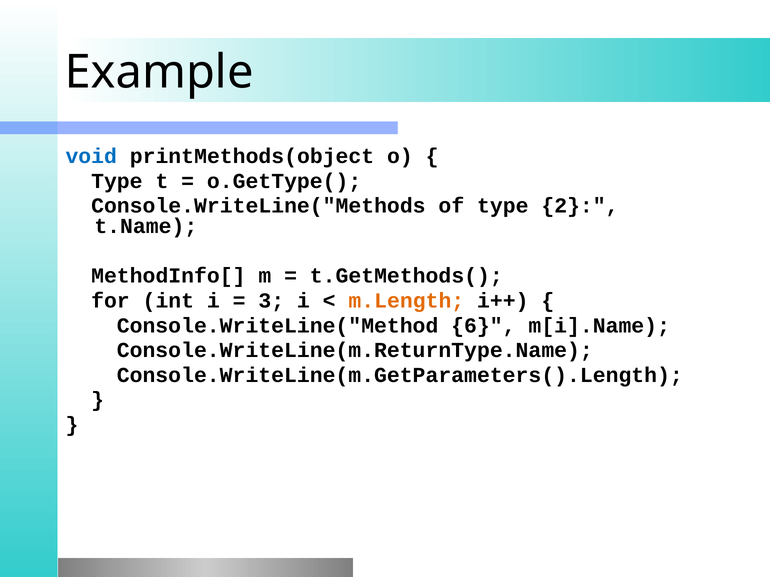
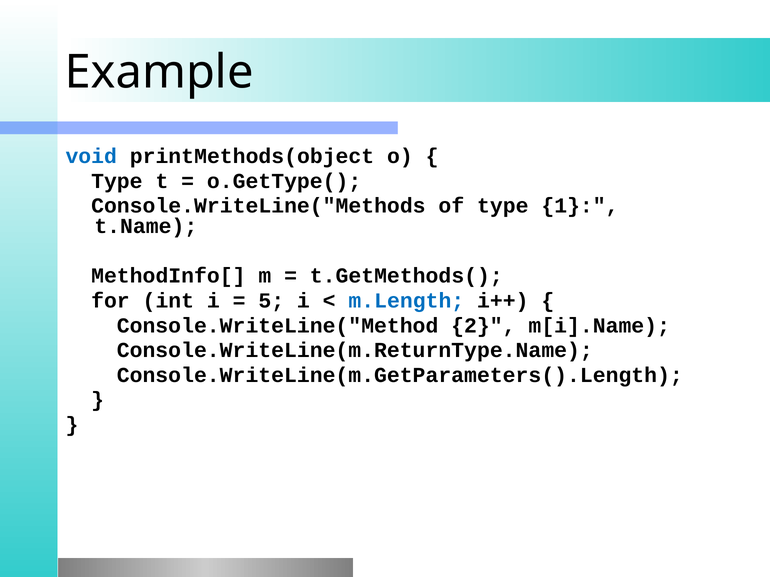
2: 2 -> 1 (580, 206)
3: 3 -> 5 (271, 301)
m.Length colour: orange -> blue (406, 301)
6: 6 -> 2 (483, 326)
